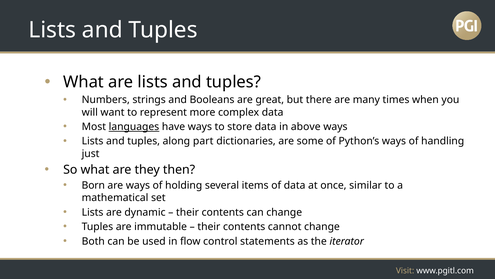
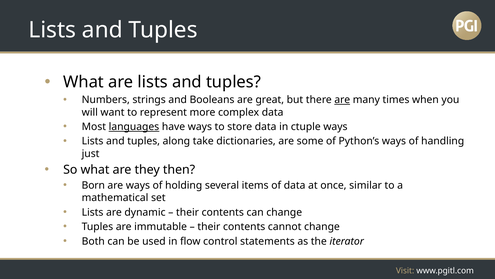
are underline: none -> present (342, 100)
above: above -> ctuple (306, 127)
part: part -> take (203, 141)
